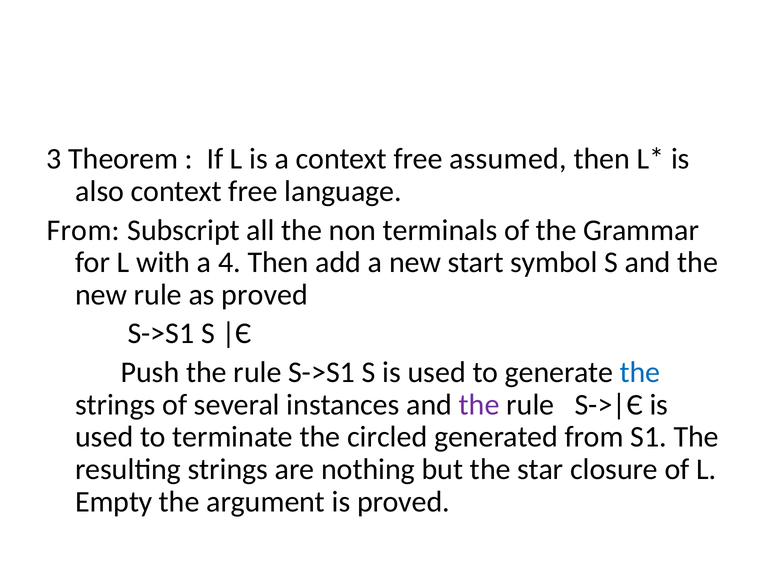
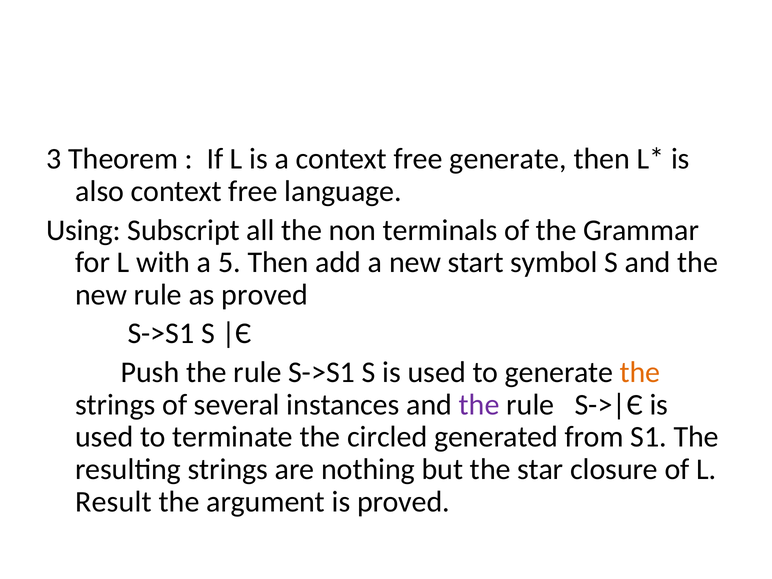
free assumed: assumed -> generate (508, 159)
From: From -> Using (84, 230)
4: 4 -> 5 (229, 263)
the colour: blue -> orange (640, 372)
Empty: Empty -> Result (114, 502)
